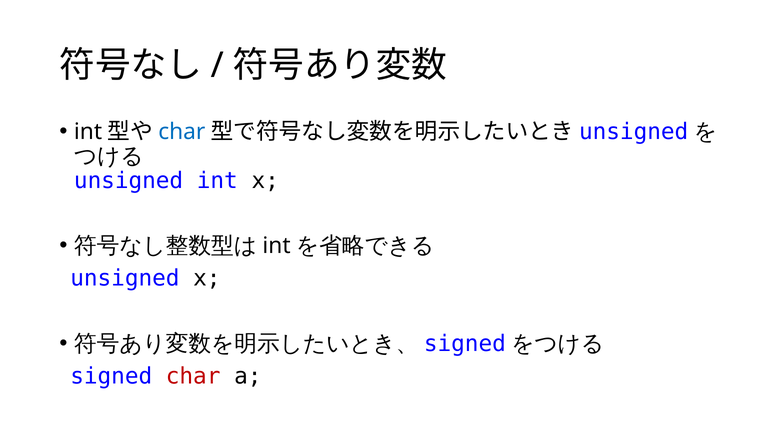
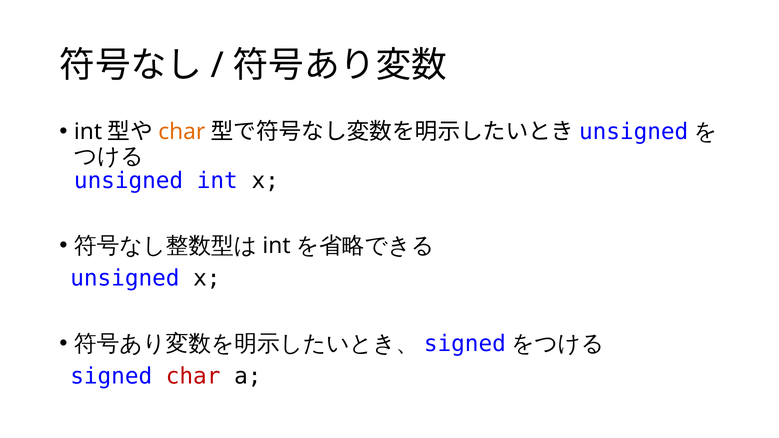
char colour: blue -> orange (182, 132)
